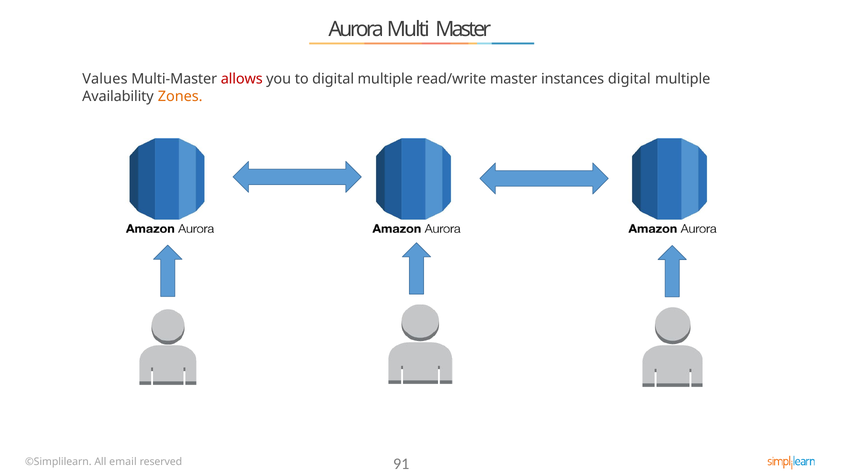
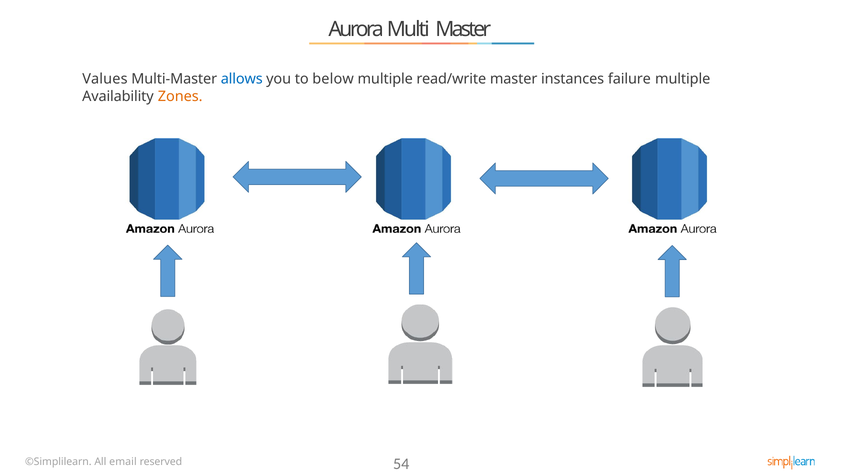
allows colour: red -> blue (242, 79)
to digital: digital -> below (333, 79)
instances digital: digital -> failure (629, 79)
91: 91 -> 54 (401, 464)
